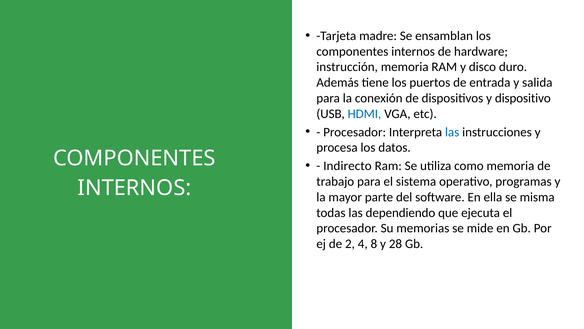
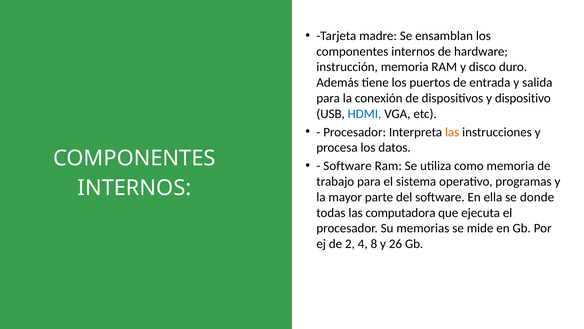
las colour: blue -> orange (452, 132)
Indirecto: Indirecto -> Software (347, 166)
misma: misma -> donde (537, 197)
dependiendo: dependiendo -> computadora (401, 212)
28: 28 -> 26 (395, 244)
